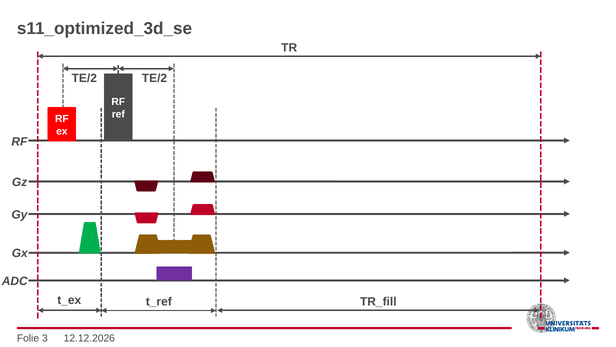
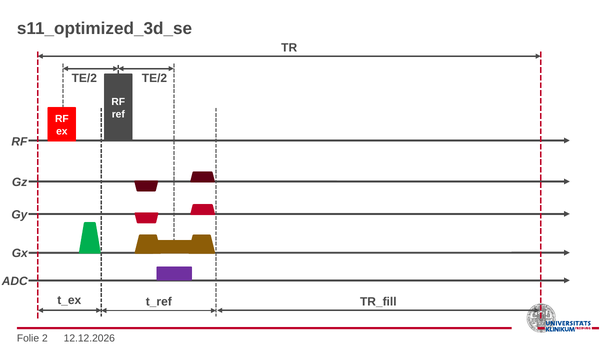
3: 3 -> 2 (45, 338)
